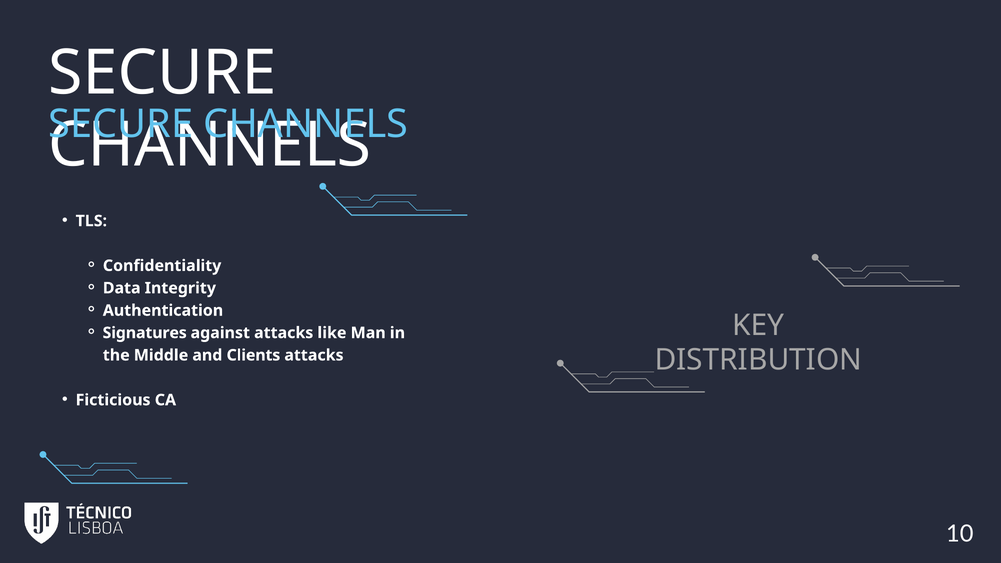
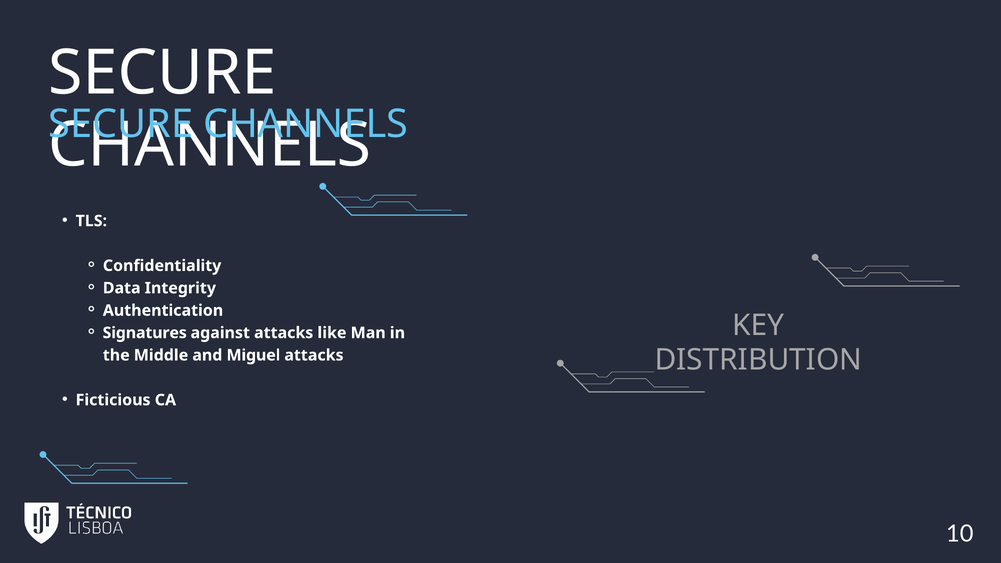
Clients: Clients -> Miguel (253, 355)
